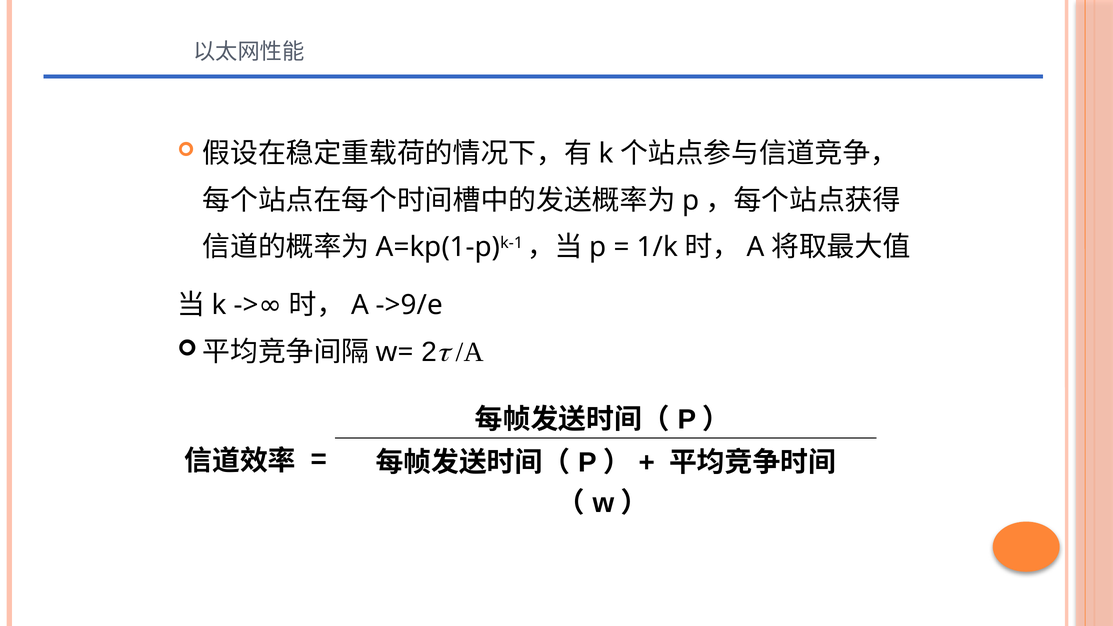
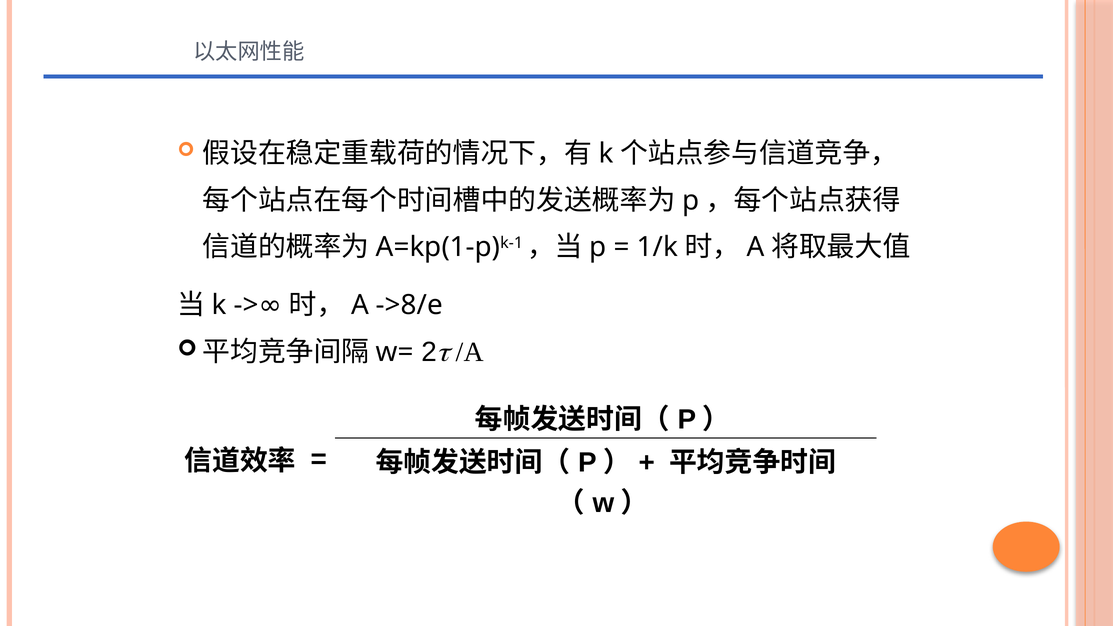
->9/e: ->9/e -> ->8/e (409, 305)
